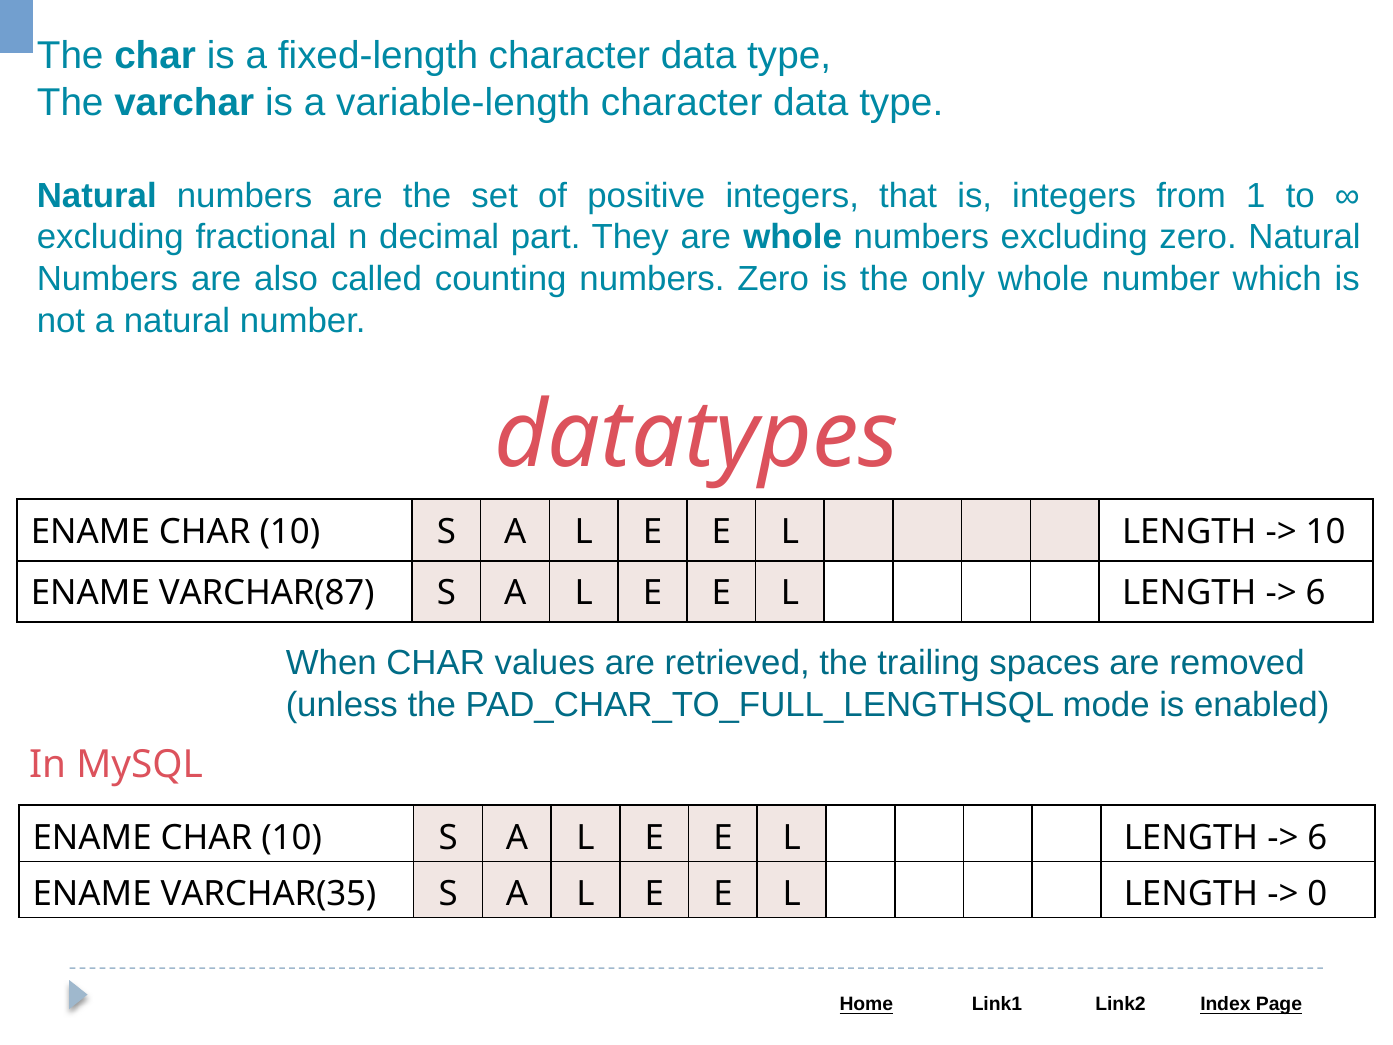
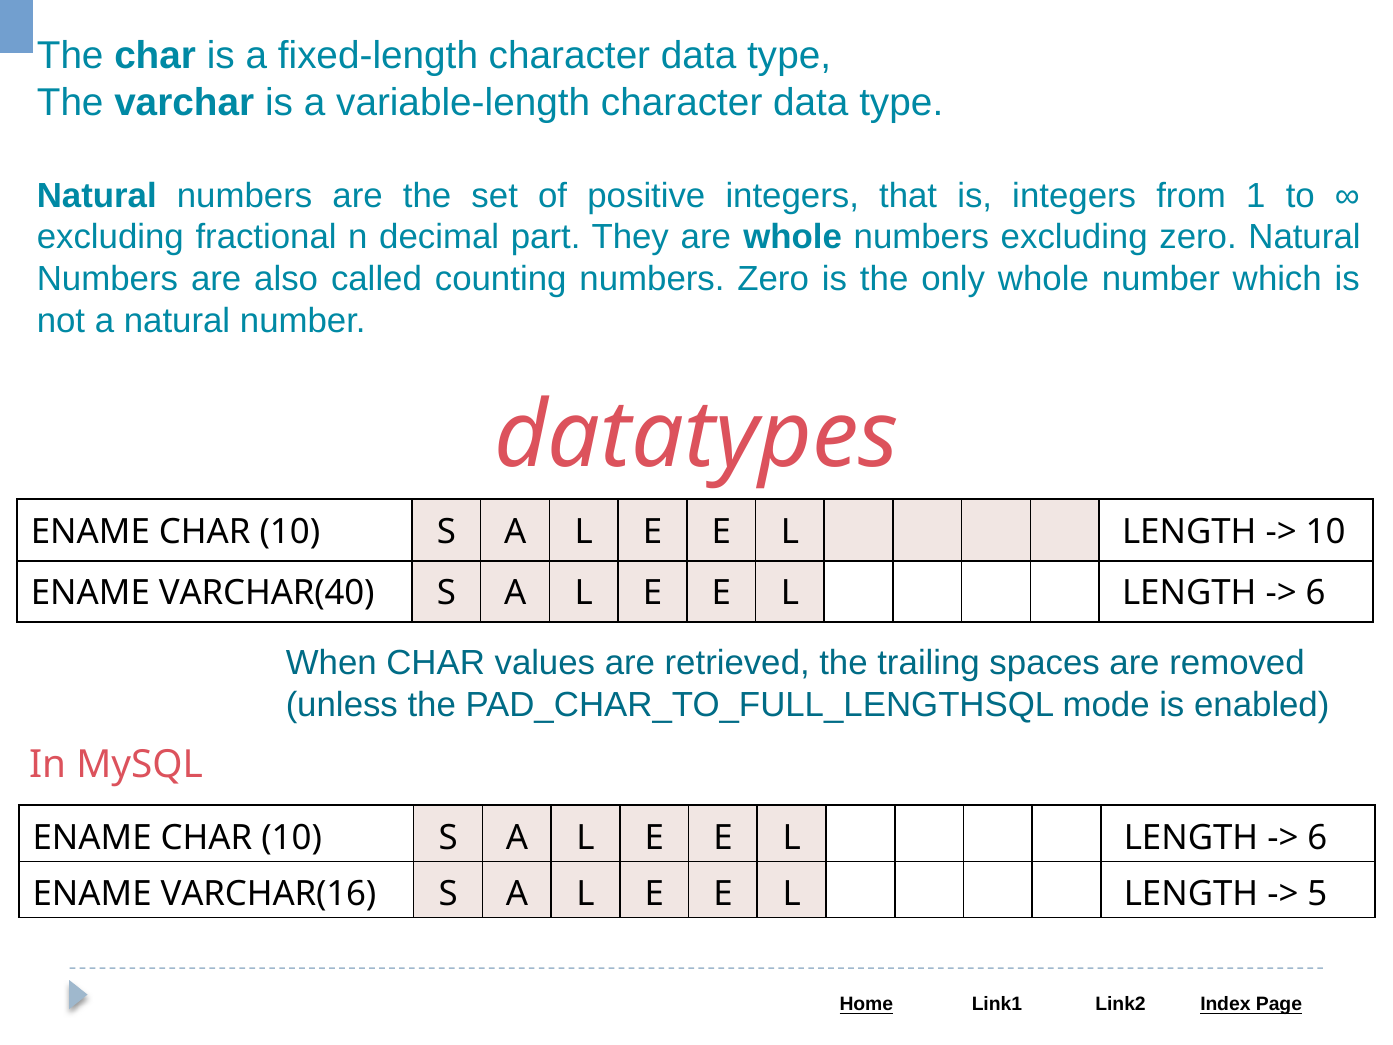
VARCHAR(87: VARCHAR(87 -> VARCHAR(40 (267, 593)
VARCHAR(35: VARCHAR(35 -> VARCHAR(16 (269, 894)
0: 0 -> 5 (1317, 894)
